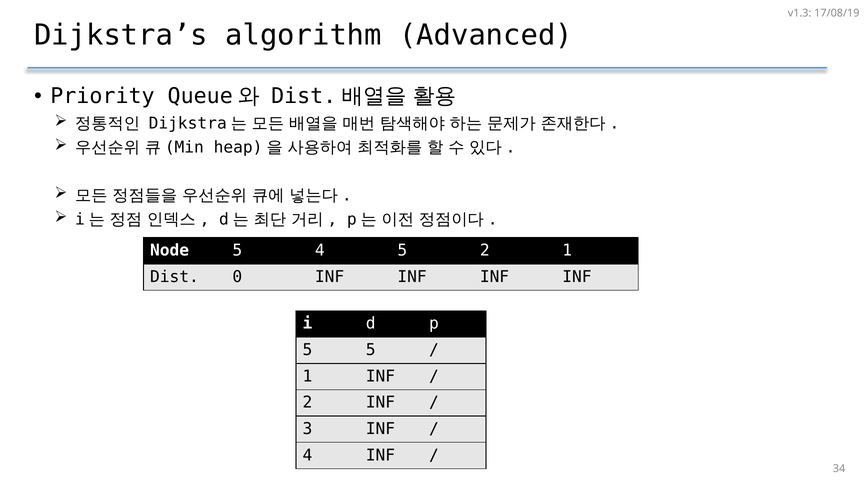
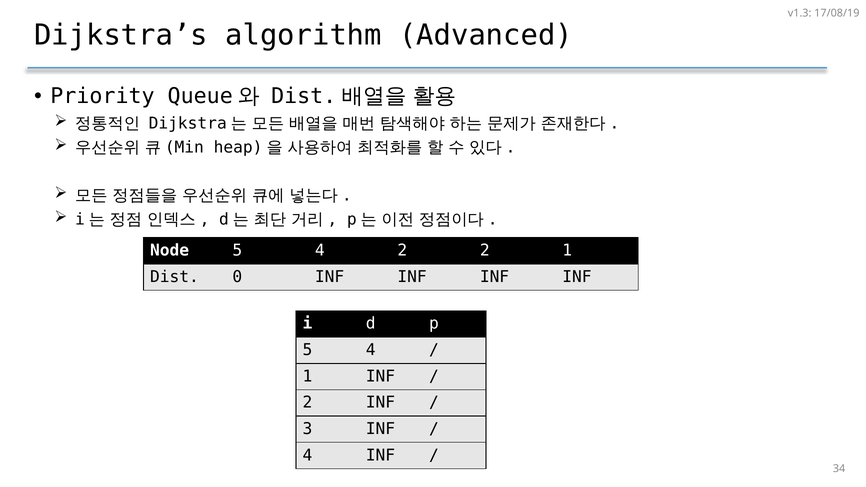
4 5: 5 -> 2 (402, 251)
5: 5 -> 4 (371, 350)
